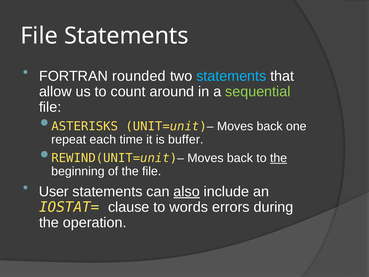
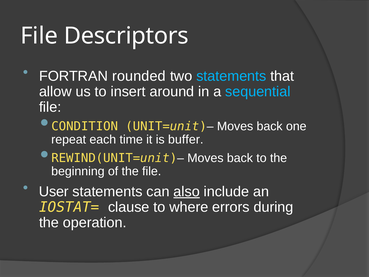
File Statements: Statements -> Descriptors (126, 36)
count: count -> insert (128, 92)
sequential colour: light green -> light blue (258, 92)
ASTERISKS: ASTERISKS -> CONDITION (85, 126)
the underline: present -> none (279, 158)
words: words -> where (189, 207)
